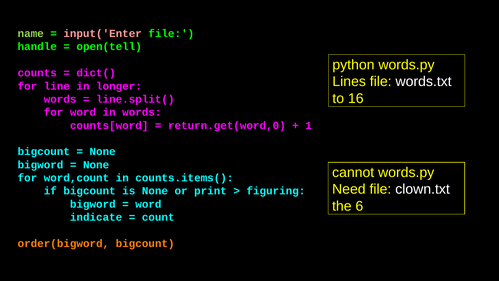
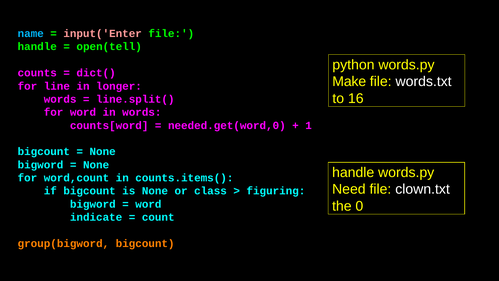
name colour: light green -> light blue (31, 34)
Lines: Lines -> Make (349, 81)
return.get(word,0: return.get(word,0 -> needed.get(word,0 (227, 125)
cannot: cannot -> handle (353, 172)
print: print -> class (211, 191)
6: 6 -> 0 (359, 206)
order(bigword: order(bigword -> group(bigword (63, 243)
